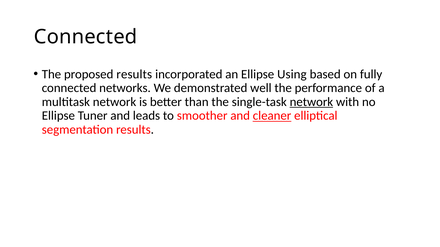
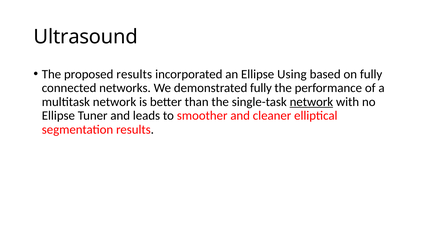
Connected: Connected -> Ultrasound (86, 37)
demonstrated well: well -> fully (261, 88)
cleaner underline: present -> none (272, 116)
